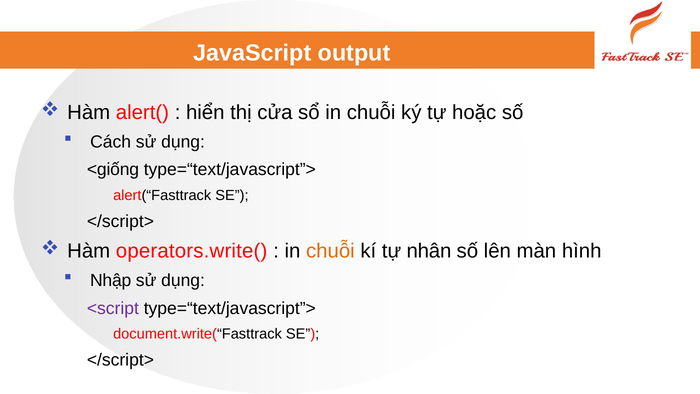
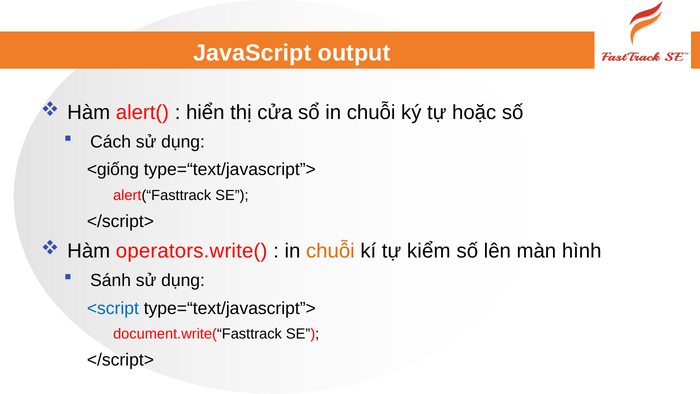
nhân: nhân -> kiểm (429, 251)
Nhập: Nhập -> Sánh (111, 280)
<script colour: purple -> blue (113, 308)
